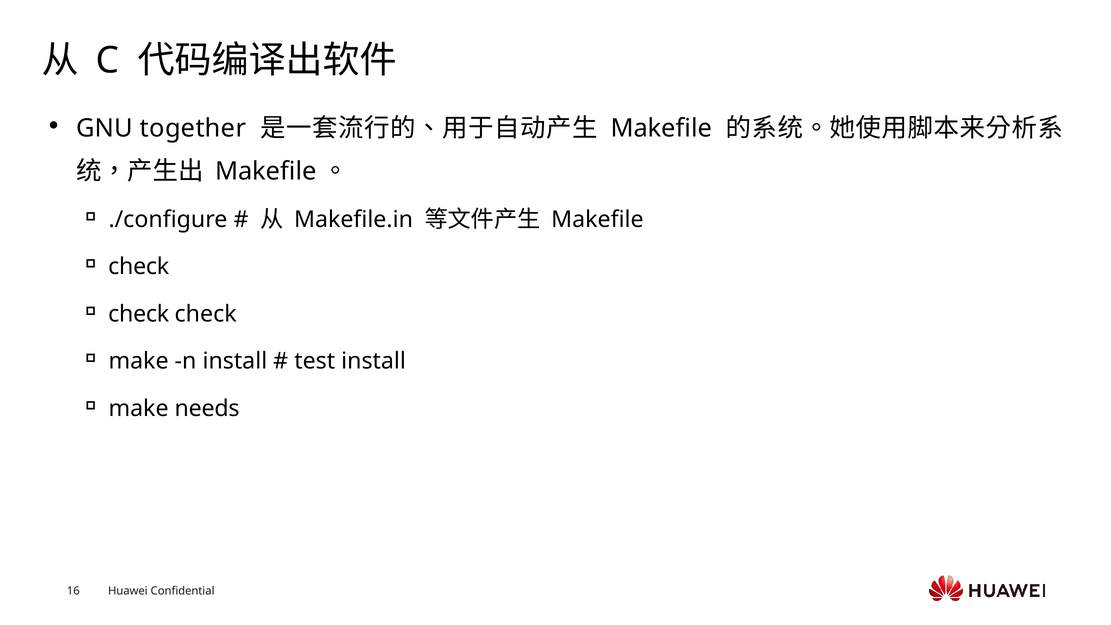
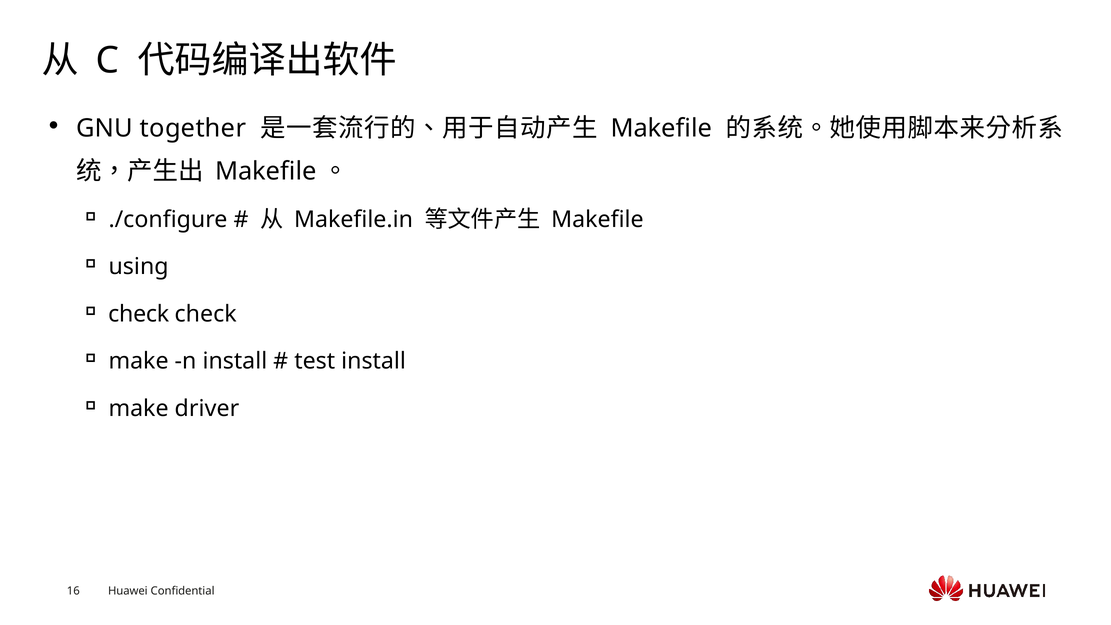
check: check -> using (139, 267)
needs: needs -> driver (207, 408)
